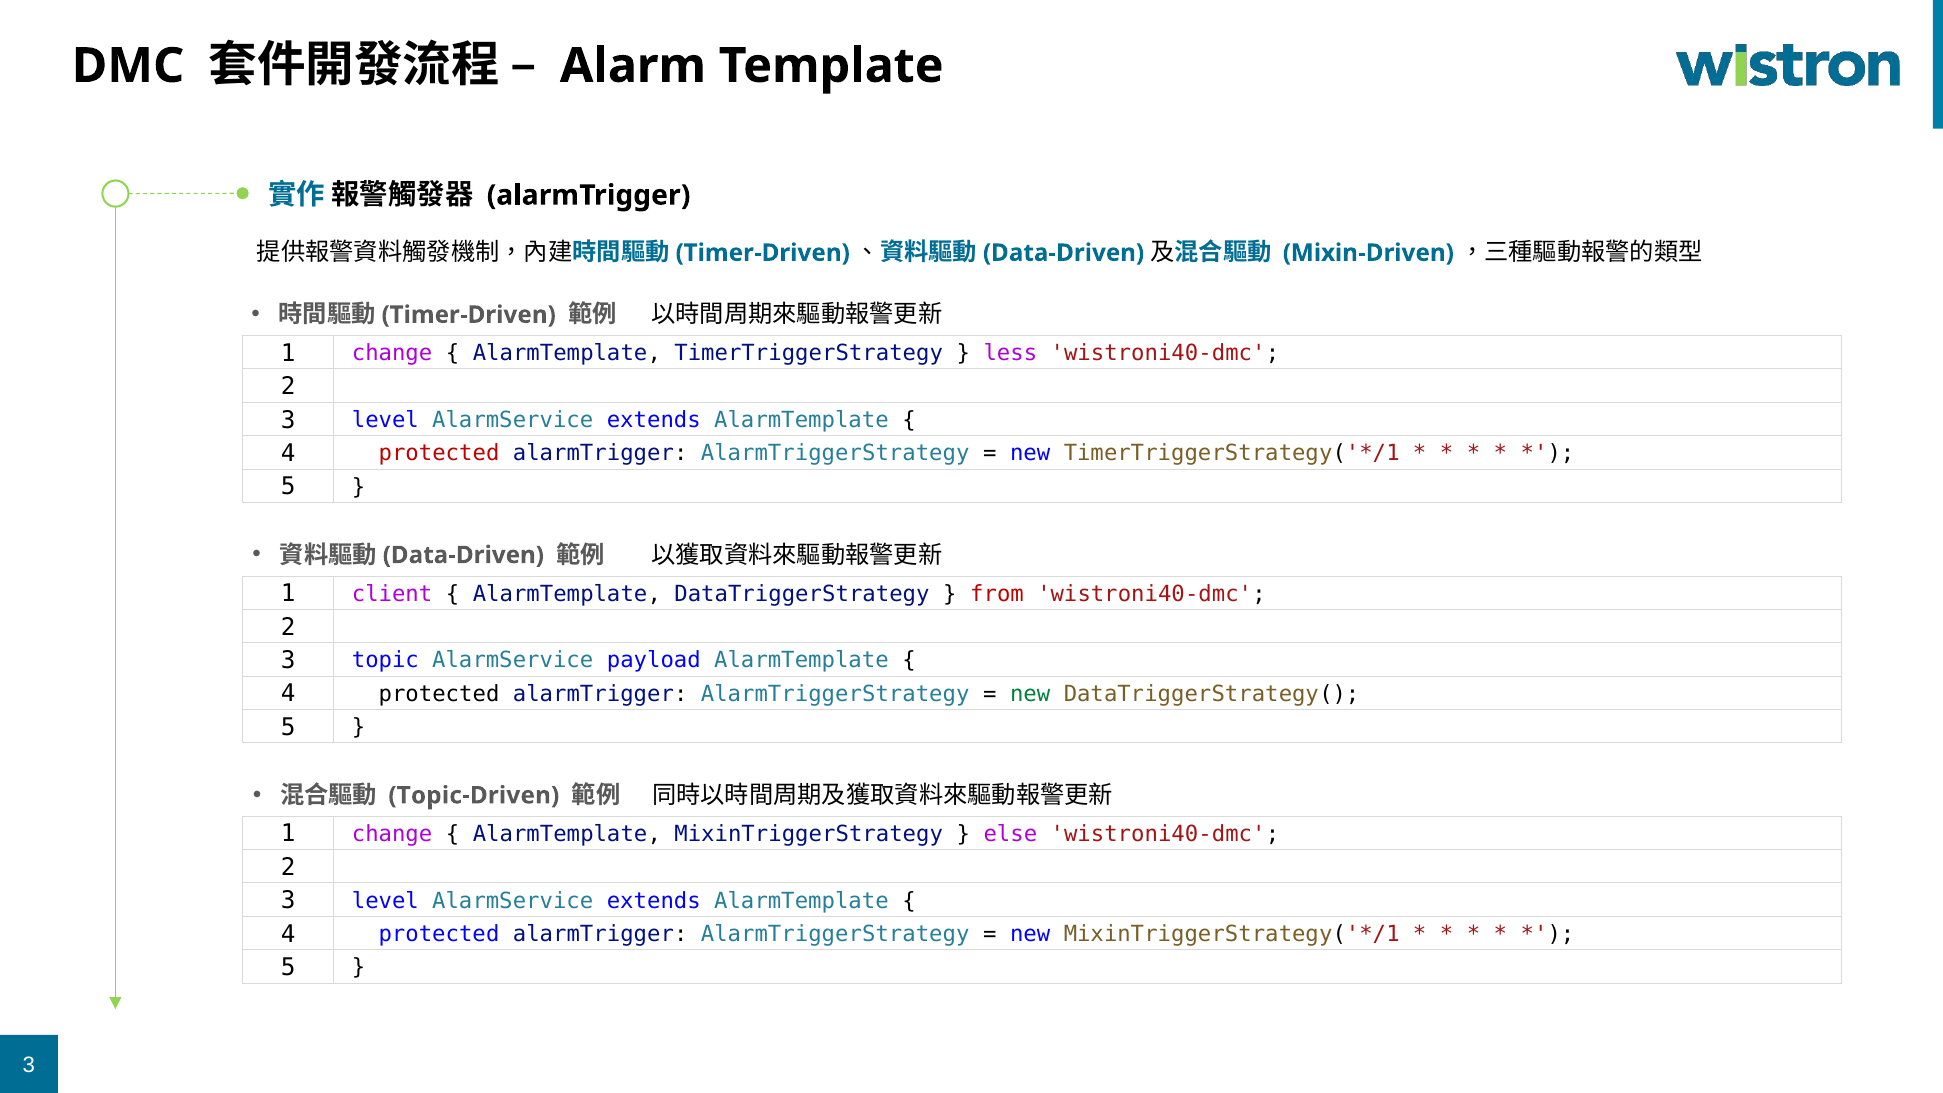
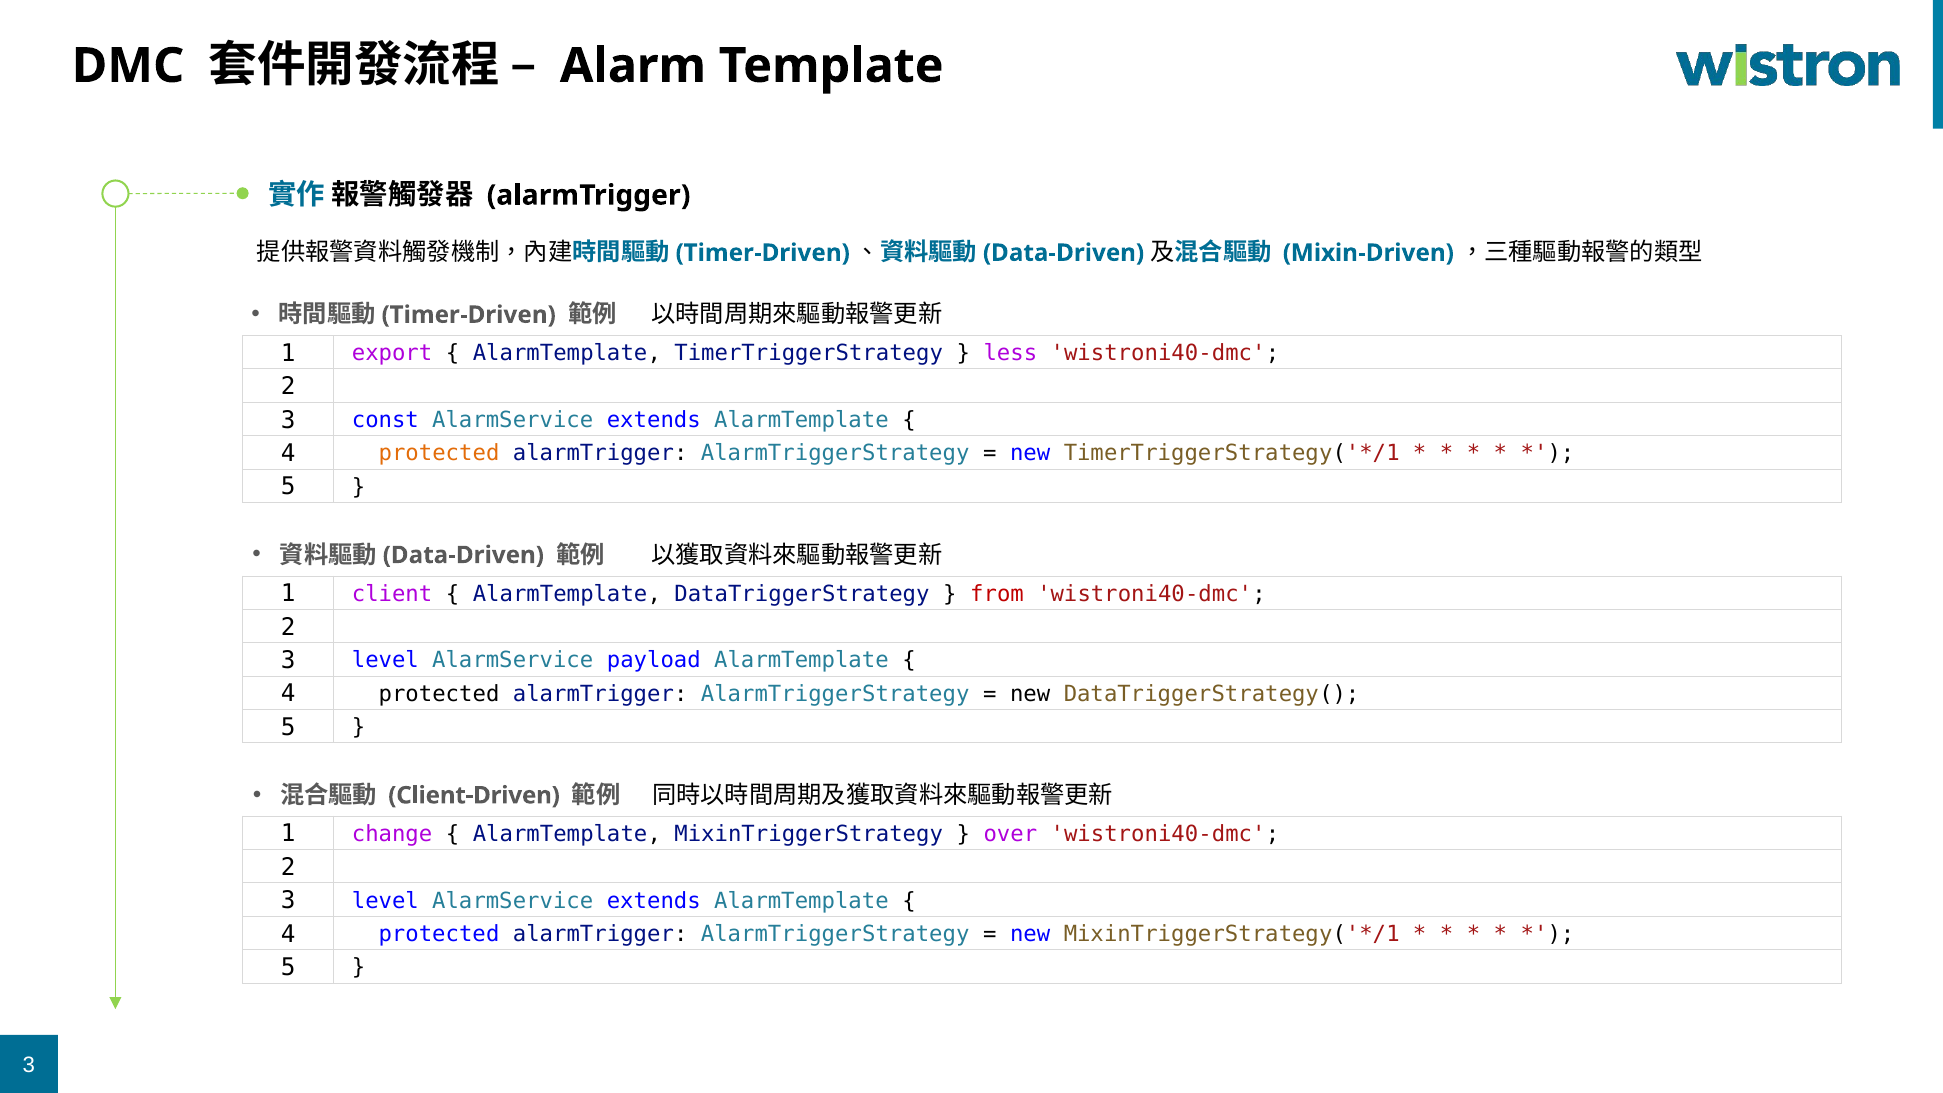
change: change -> export (392, 353)
level: level -> const (385, 420)
protected colour: red -> orange (439, 453)
topic: topic -> level (385, 660)
new colour: green -> black (1030, 694)
Topic-Driven: Topic-Driven -> Client-Driven (474, 795)
else: else -> over (1010, 834)
